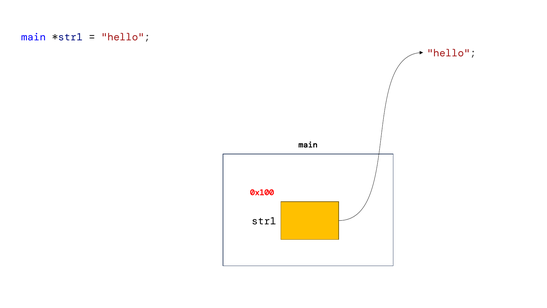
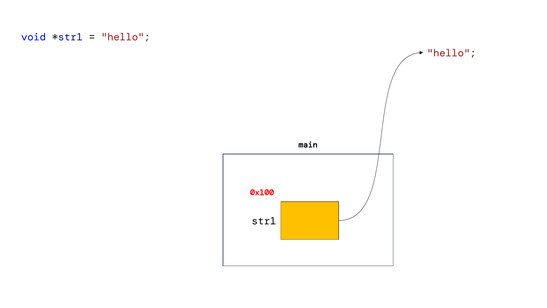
main: main -> void (34, 37)
